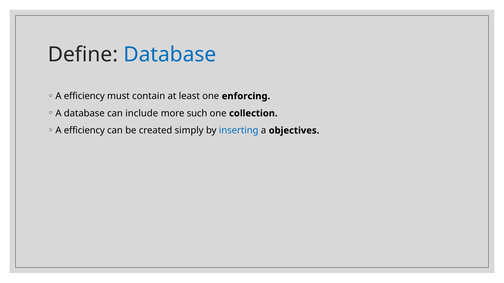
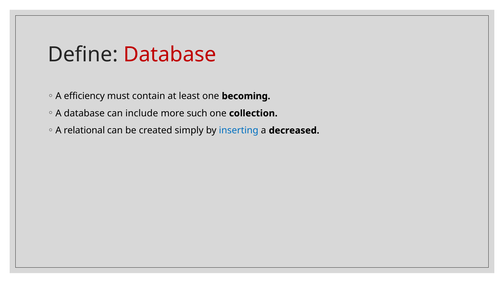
Database colour: blue -> red (170, 55)
enforcing: enforcing -> becoming (246, 96)
efficiency: efficiency -> relational (84, 131)
objectives: objectives -> decreased (294, 131)
